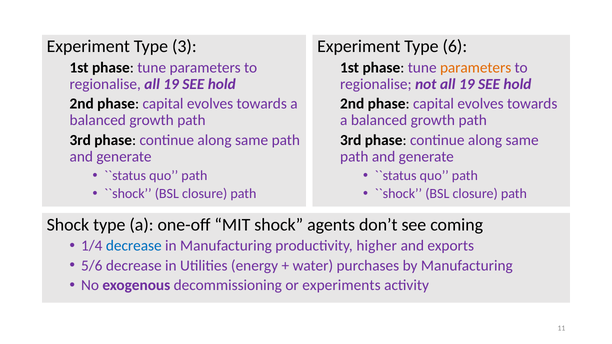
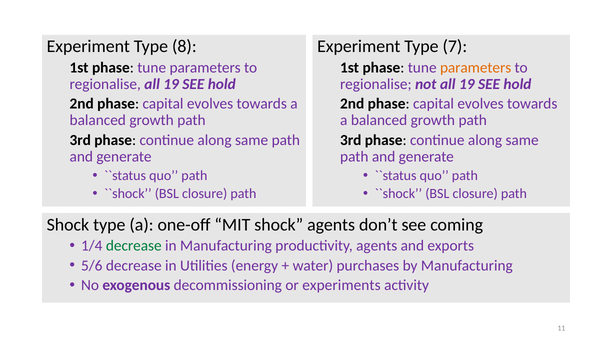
3: 3 -> 8 (184, 47)
6: 6 -> 7 (455, 47)
decrease colour: blue -> green (134, 246)
productivity higher: higher -> agents (377, 246)
